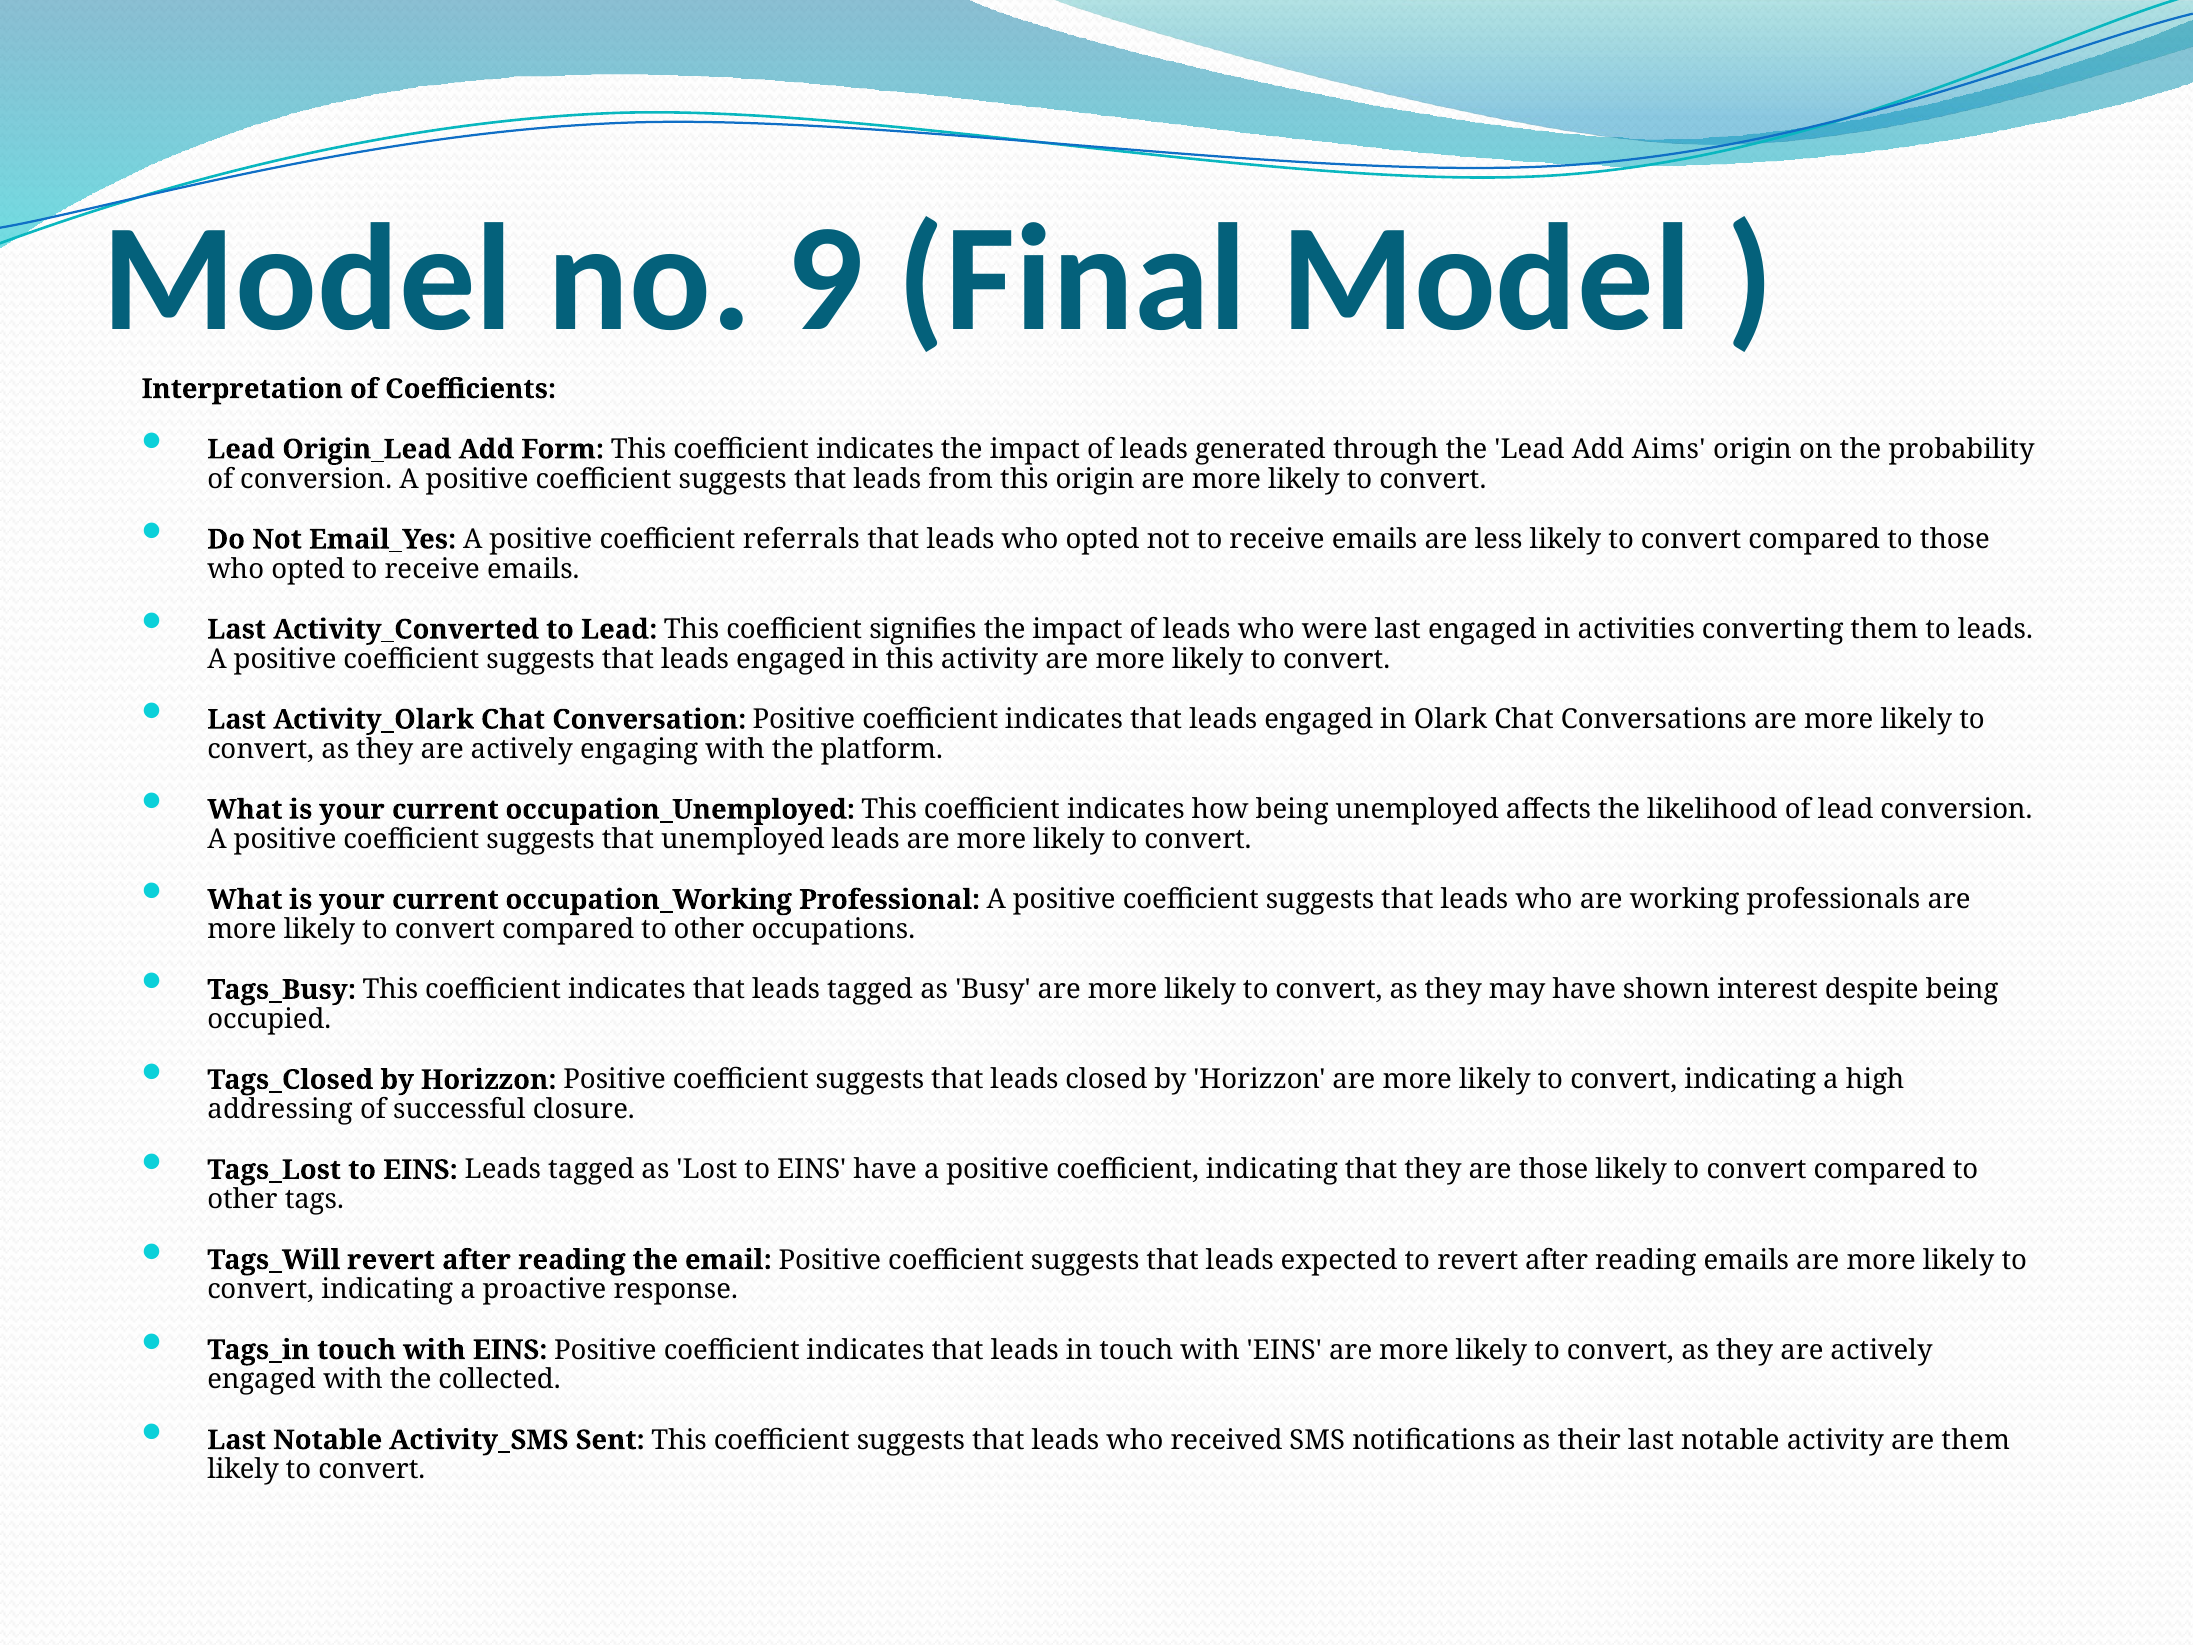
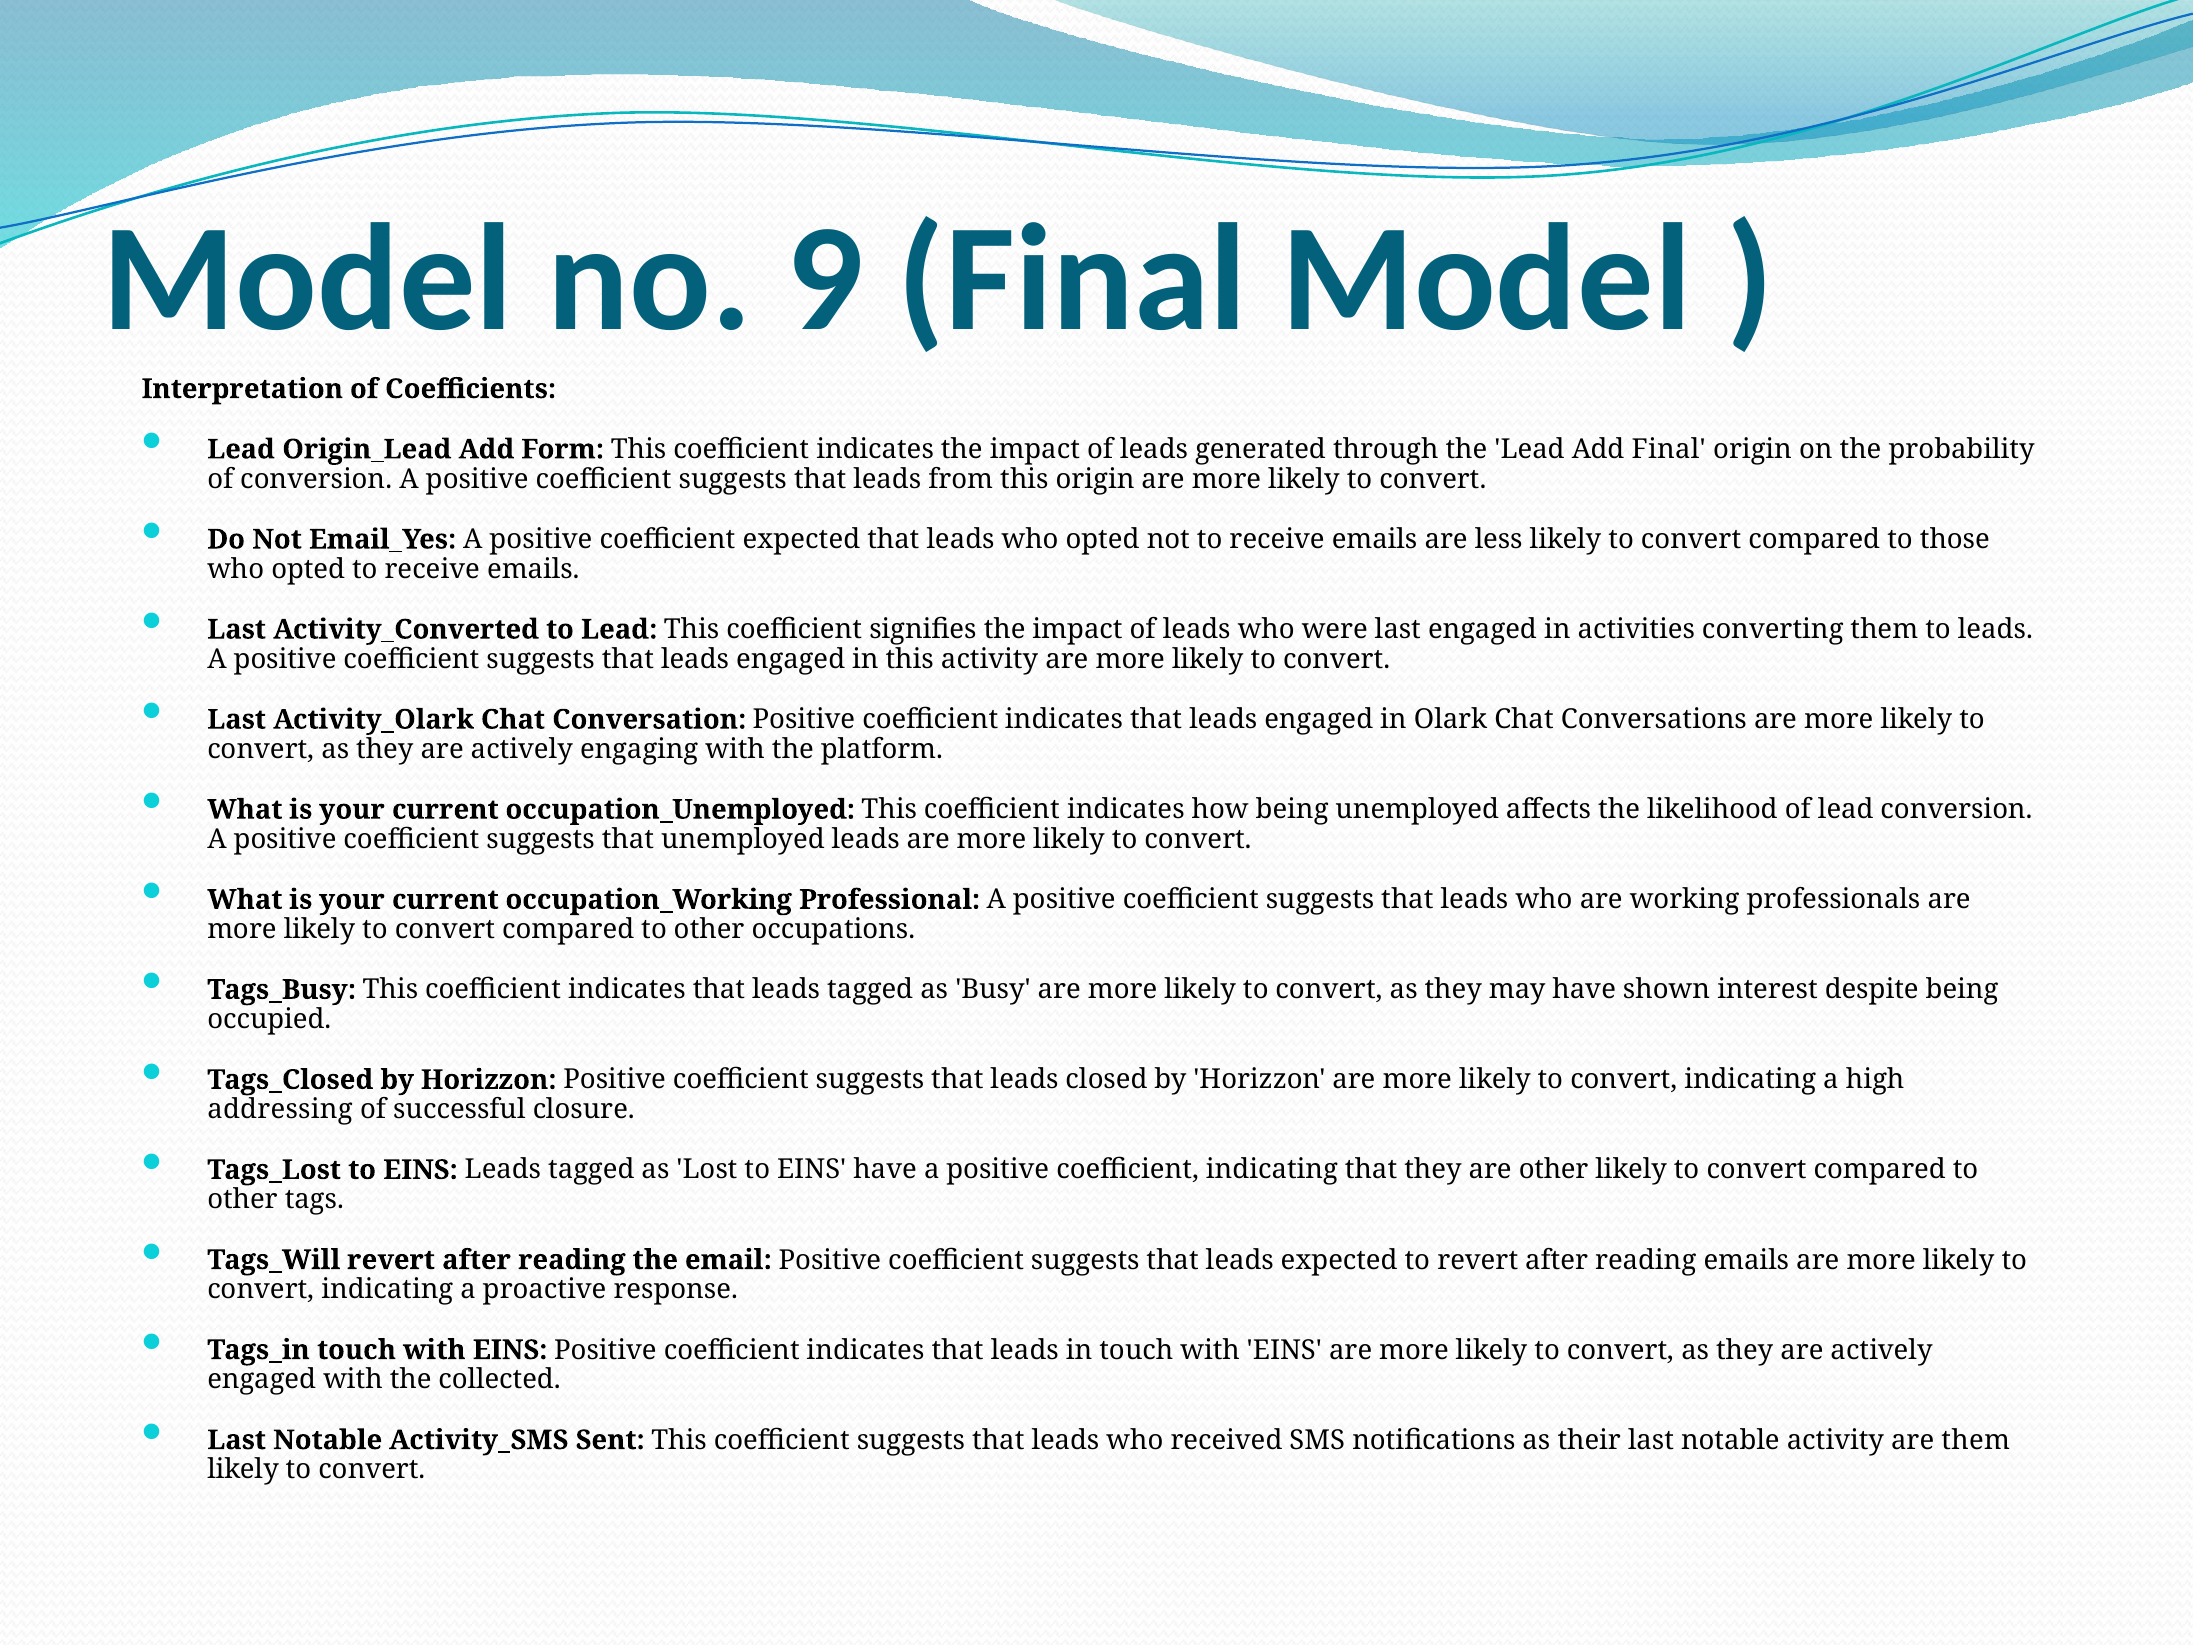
Add Aims: Aims -> Final (1669, 449)
coefficient referrals: referrals -> expected (801, 539)
are those: those -> other (1554, 1170)
